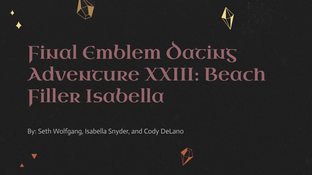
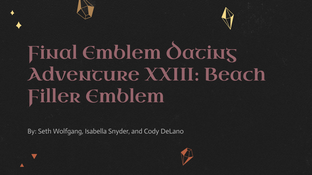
Filler Isabella: Isabella -> Emblem (125, 97)
